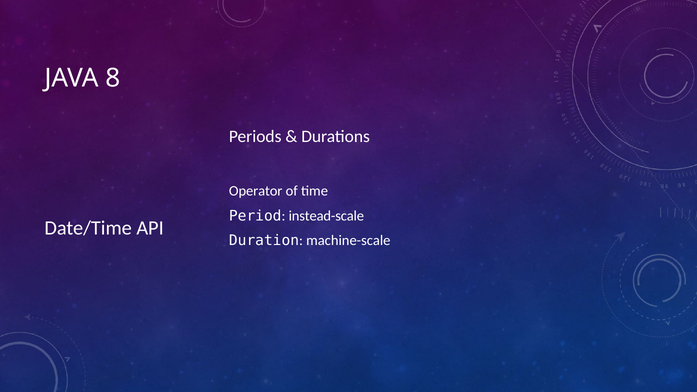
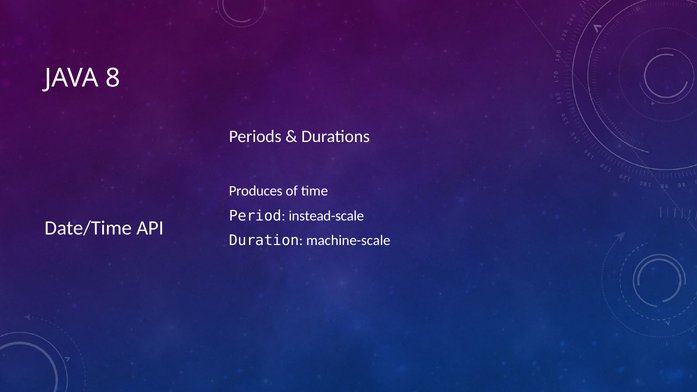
Operator: Operator -> Produces (256, 191)
